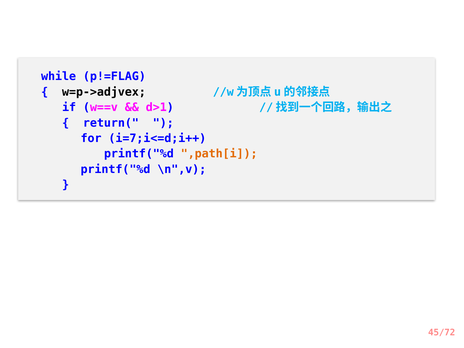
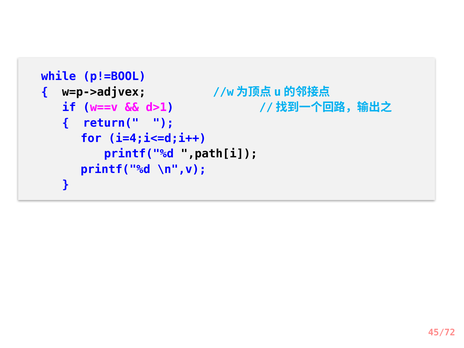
p!=FLAG: p!=FLAG -> p!=BOOL (114, 76)
i=7;i<=d;i++: i=7;i<=d;i++ -> i=4;i<=d;i++ (157, 138)
,path[i colour: orange -> black (219, 154)
